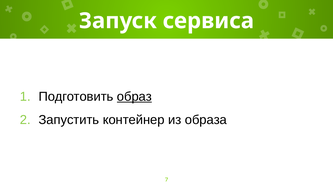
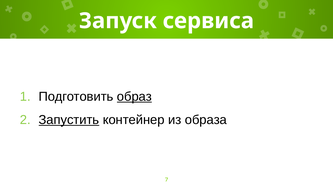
Запустить underline: none -> present (69, 120)
